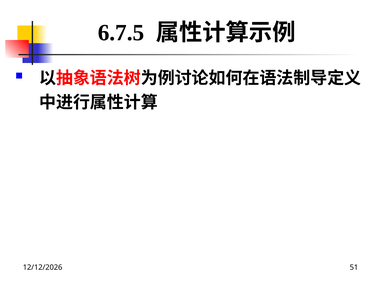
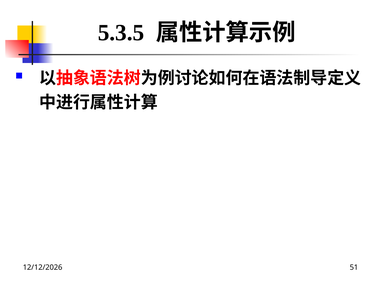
6.7.5: 6.7.5 -> 5.3.5 (121, 33)
